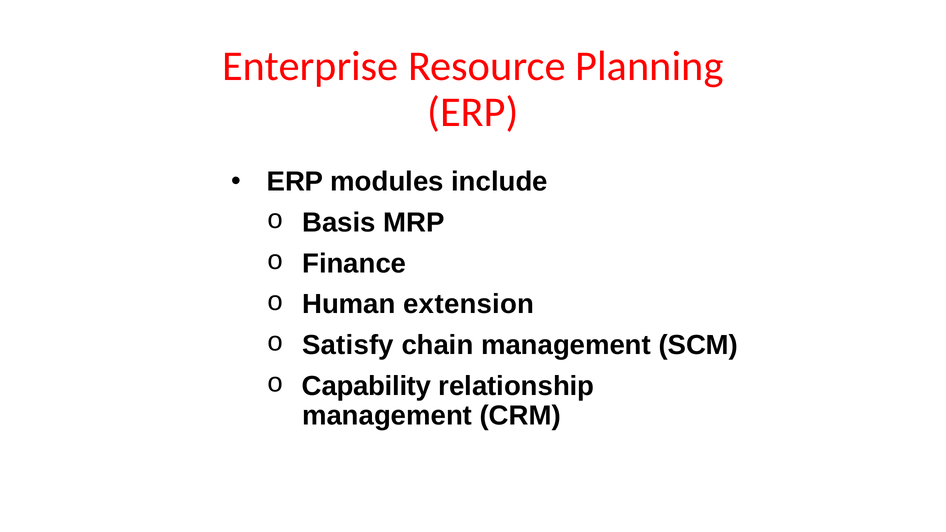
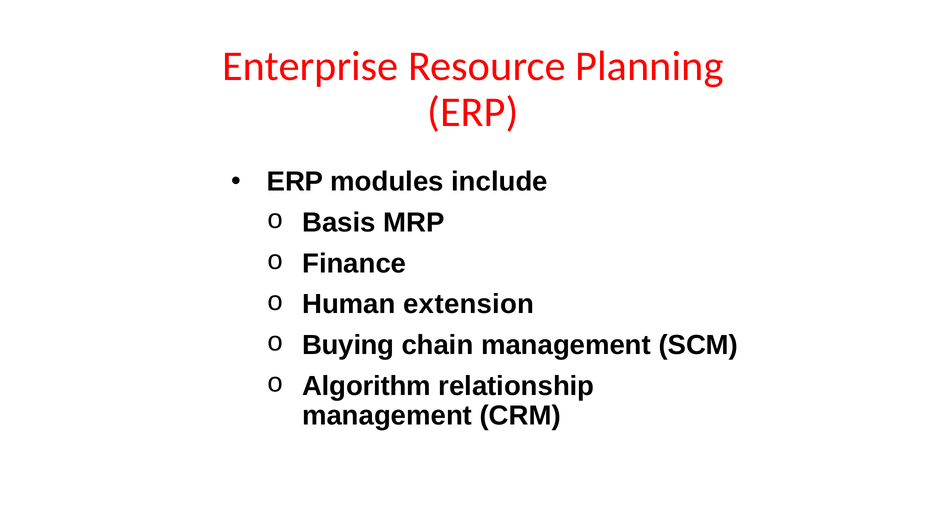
Satisfy: Satisfy -> Buying (348, 345)
Capability: Capability -> Algorithm (367, 386)
